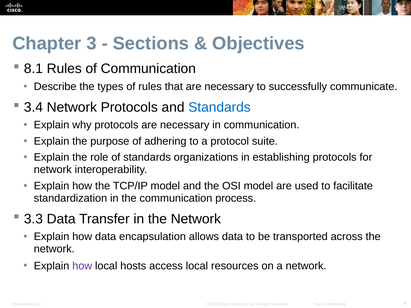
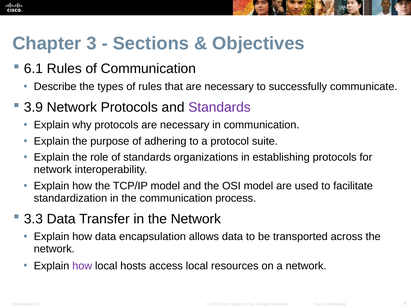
8.1: 8.1 -> 6.1 (33, 69)
3.4: 3.4 -> 3.9 (33, 107)
Standards colour: blue -> purple (219, 107)
